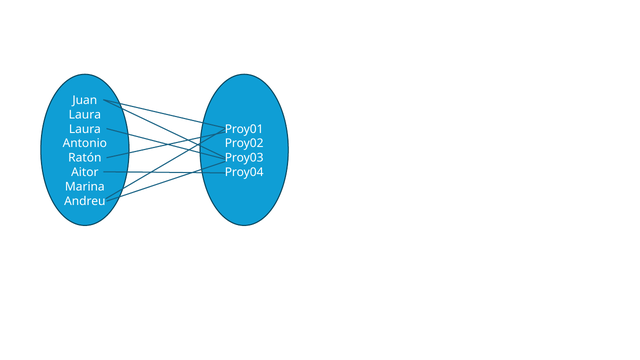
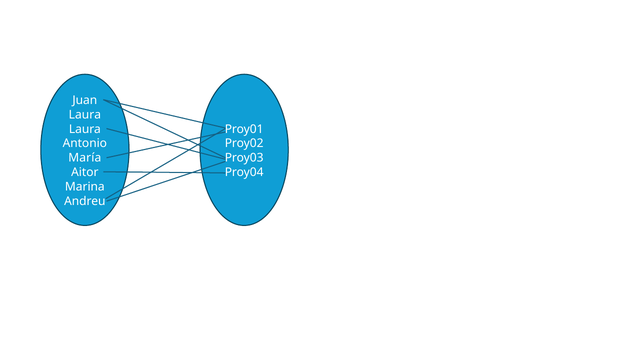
Ratón: Ratón -> María (85, 158)
